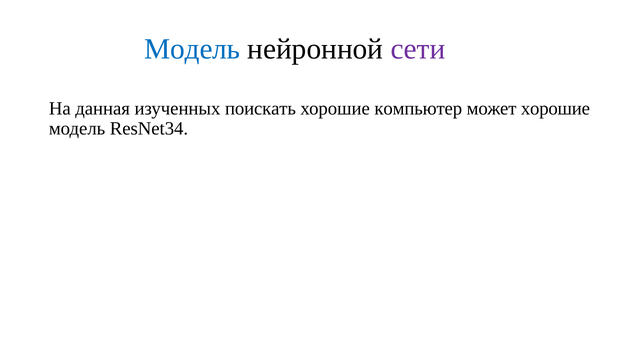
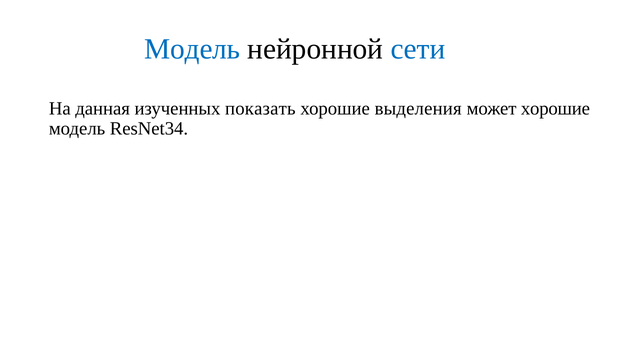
сети colour: purple -> blue (418, 49)
поискать: поискать -> показать (260, 109)
компьютер: компьютер -> выделения (418, 109)
